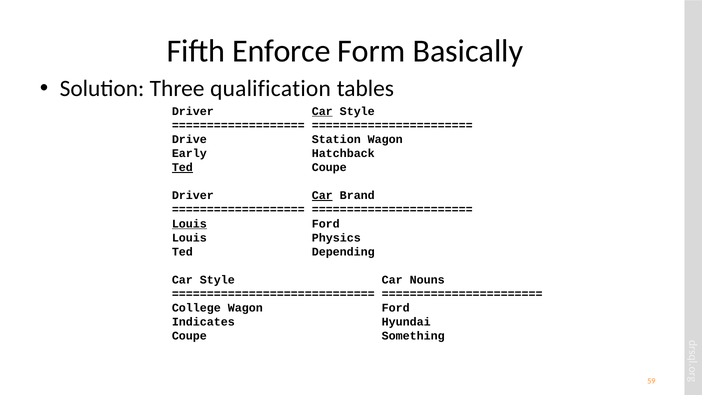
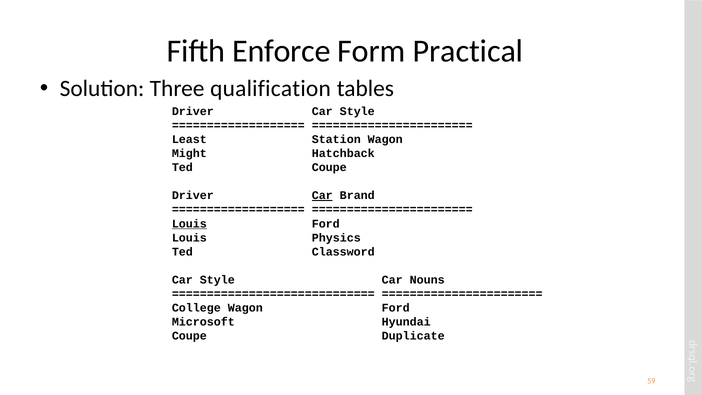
Basically: Basically -> Practical (468, 51)
Car underline: present -> none (322, 111)
Drive: Drive -> Least (189, 139)
Early: Early -> Might (189, 153)
Ted underline: present -> none (182, 167)
Depending: Depending -> Classword (343, 252)
Indicates: Indicates -> Microsoft (203, 322)
Something: Something -> Duplicate (413, 336)
